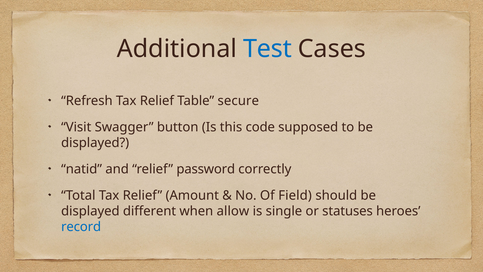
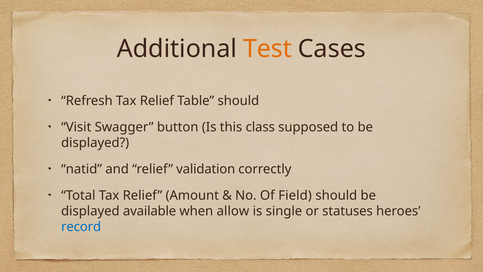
Test colour: blue -> orange (268, 49)
Table secure: secure -> should (238, 101)
code: code -> class (260, 127)
password: password -> validation (206, 169)
different: different -> available (150, 211)
